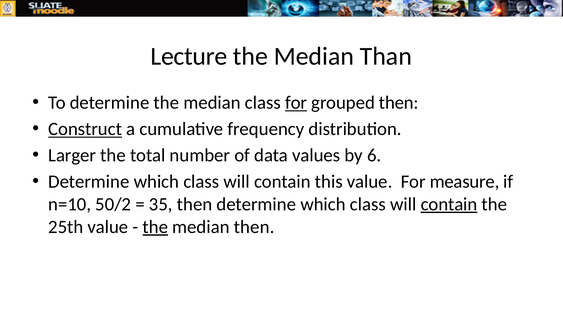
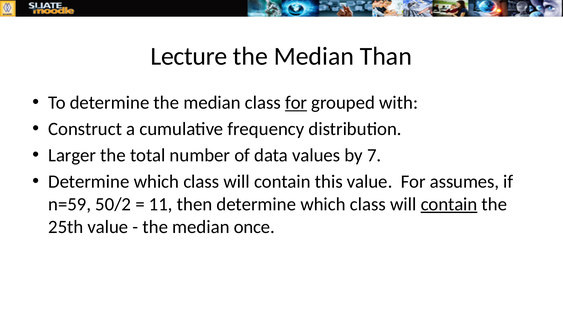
grouped then: then -> with (399, 103)
Construct underline: present -> none (85, 129)
6: 6 -> 7 (374, 155)
measure: measure -> assumes (465, 182)
n=10: n=10 -> n=59 (70, 204)
35: 35 -> 11 (161, 204)
the underline: present -> none (155, 227)
median then: then -> once (254, 227)
